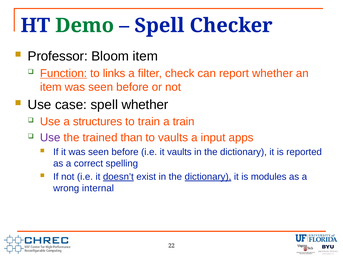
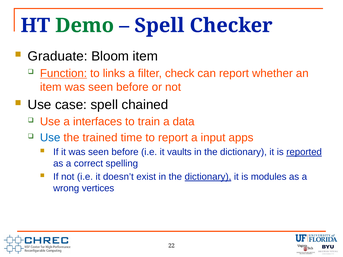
Professor: Professor -> Graduate (58, 56)
spell whether: whether -> chained (145, 105)
structures: structures -> interfaces (98, 122)
a train: train -> data (184, 122)
Use colour: purple -> blue (50, 138)
than: than -> time (131, 138)
to vaults: vaults -> report (173, 138)
reported underline: none -> present (304, 152)
doesn’t underline: present -> none (118, 177)
internal: internal -> vertices (98, 188)
